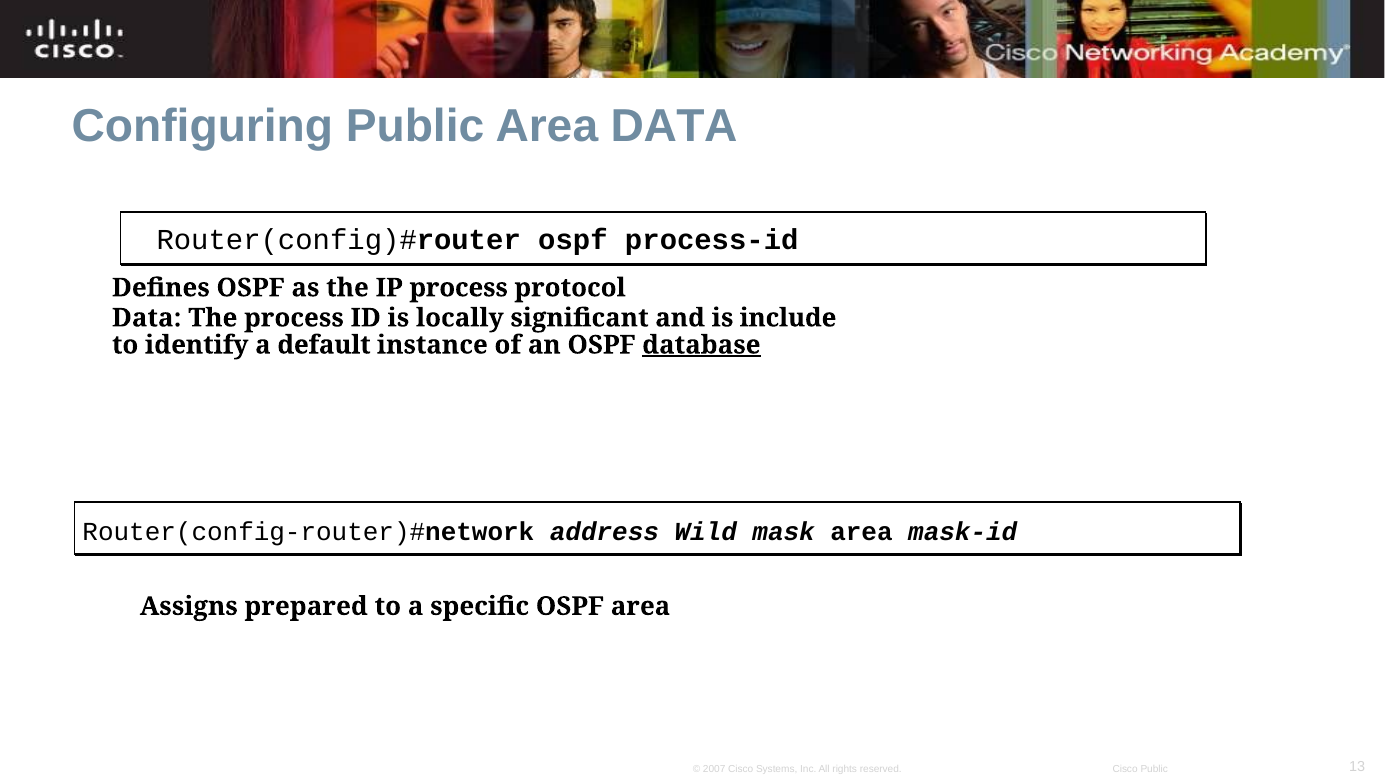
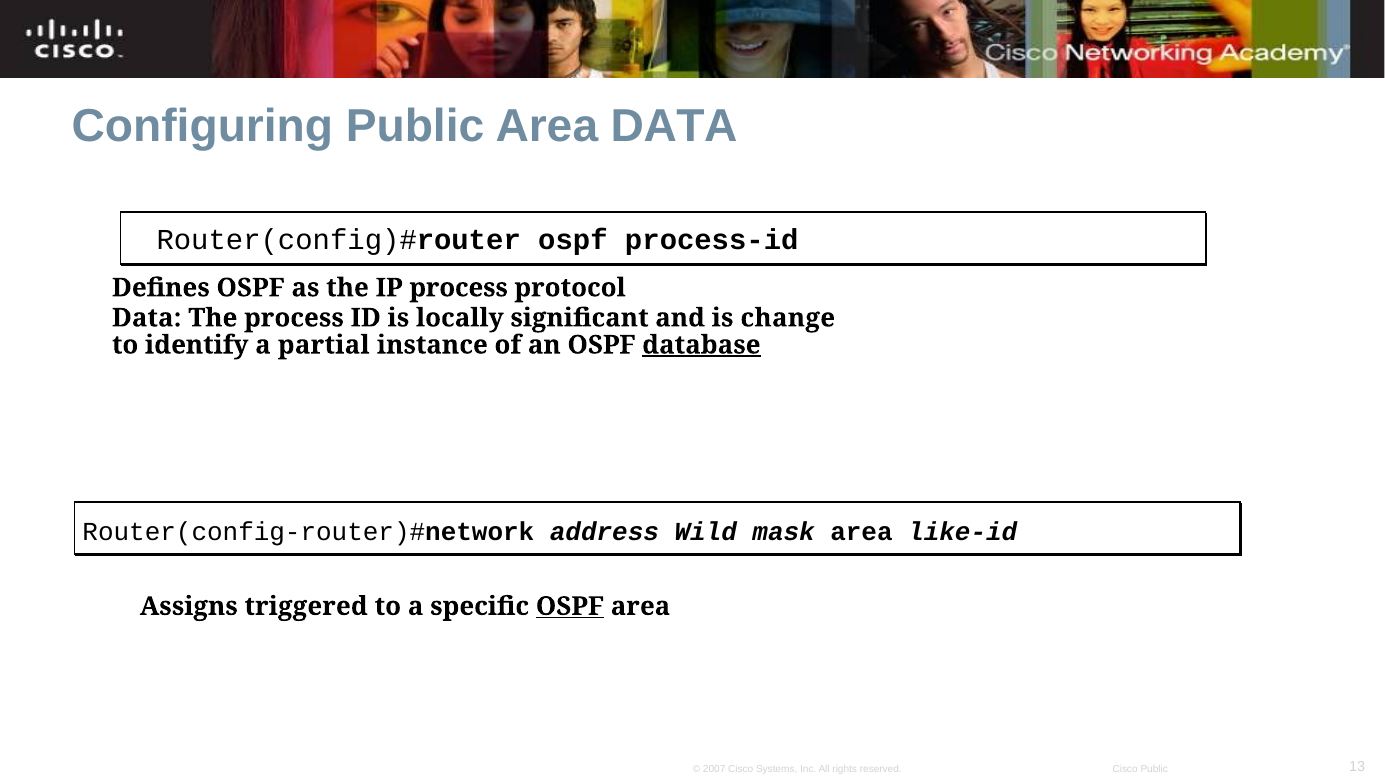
include: include -> change (788, 318)
default: default -> partial (324, 345)
mask-id: mask-id -> like-id (963, 531)
prepared: prepared -> triggered (306, 606)
OSPF underline: none -> present (570, 606)
